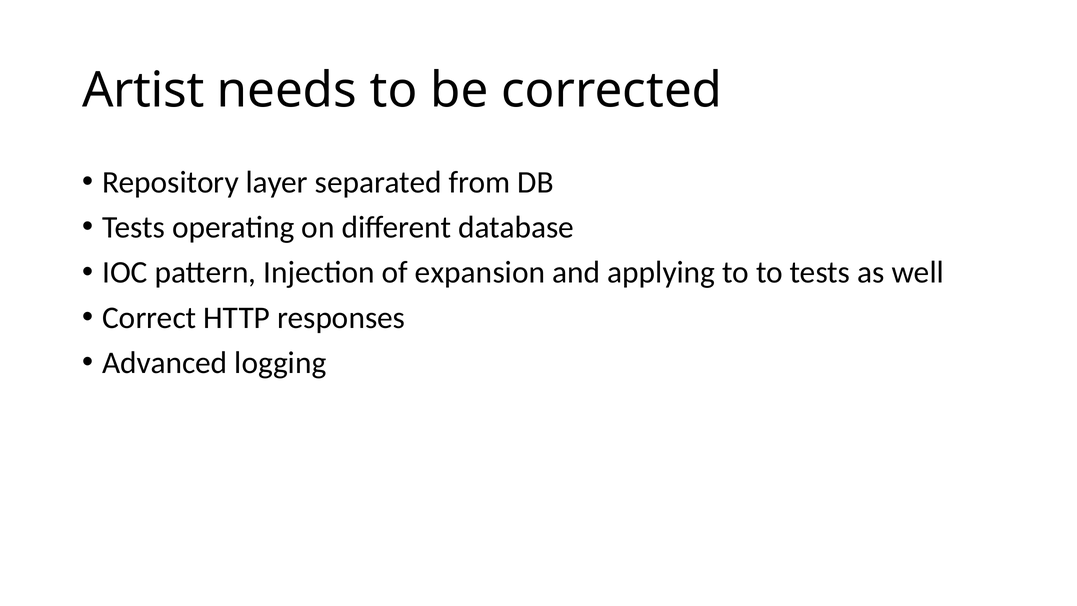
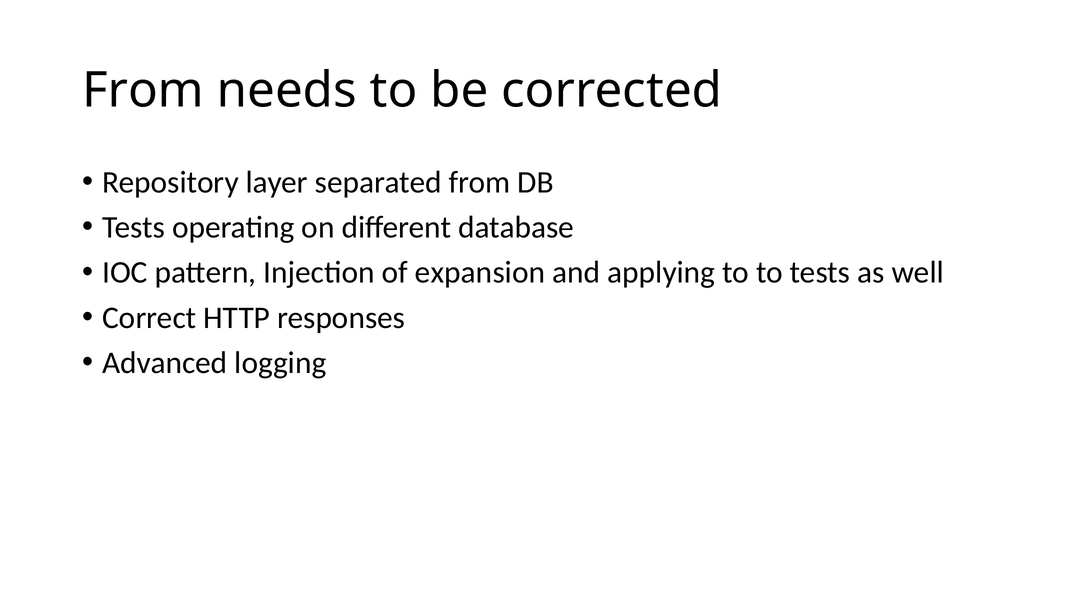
Artist: Artist -> From (143, 90)
